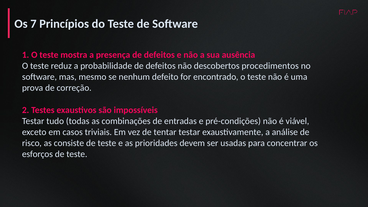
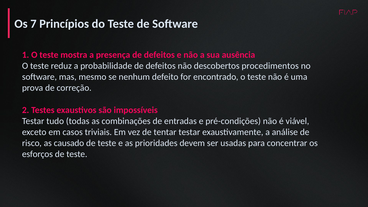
consiste: consiste -> causado (69, 143)
